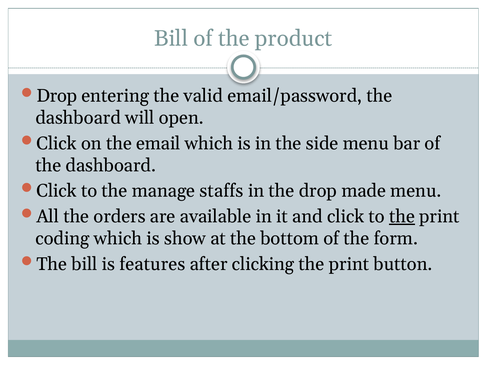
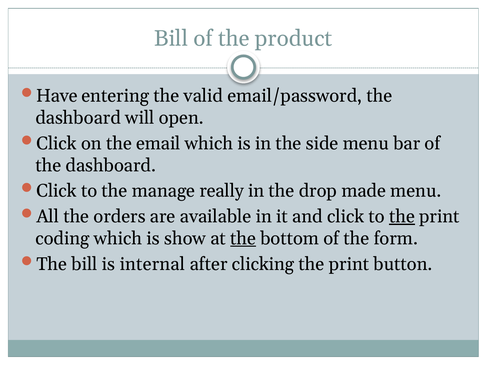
Drop: Drop -> Have (57, 96)
staffs: staffs -> really (222, 191)
the underline: none -> present (243, 239)
features: features -> internal (152, 264)
